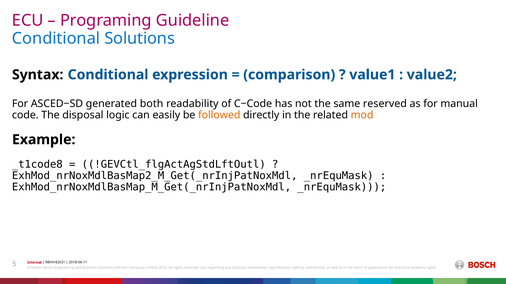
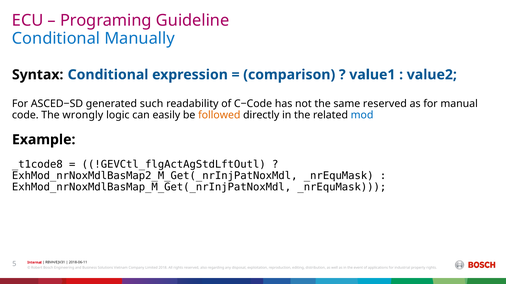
Conditional Solutions: Solutions -> Manually (140, 39)
both: both -> such (152, 104)
The disposal: disposal -> wrongly (83, 115)
mod colour: orange -> blue (362, 115)
